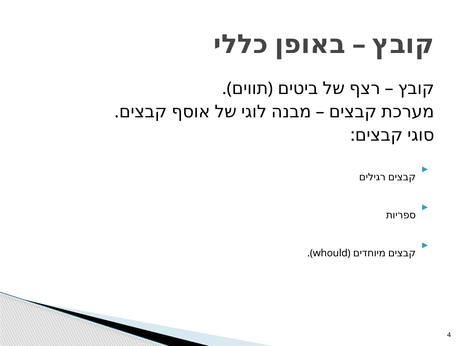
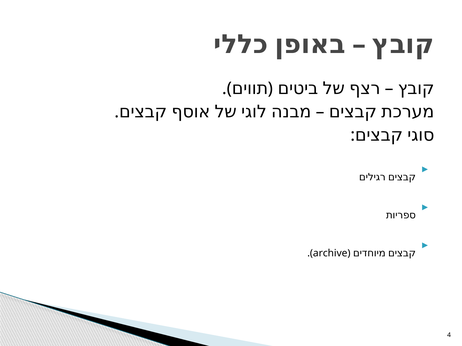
whould: whould -> archive (330, 254)
